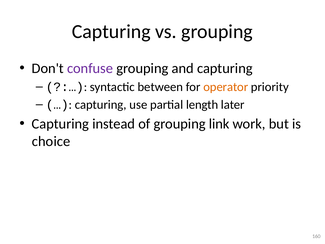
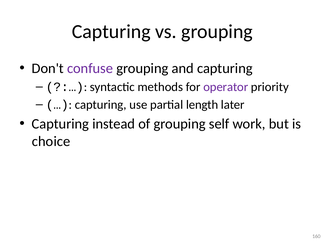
between: between -> methods (160, 87)
operator colour: orange -> purple (226, 87)
link: link -> self (219, 124)
